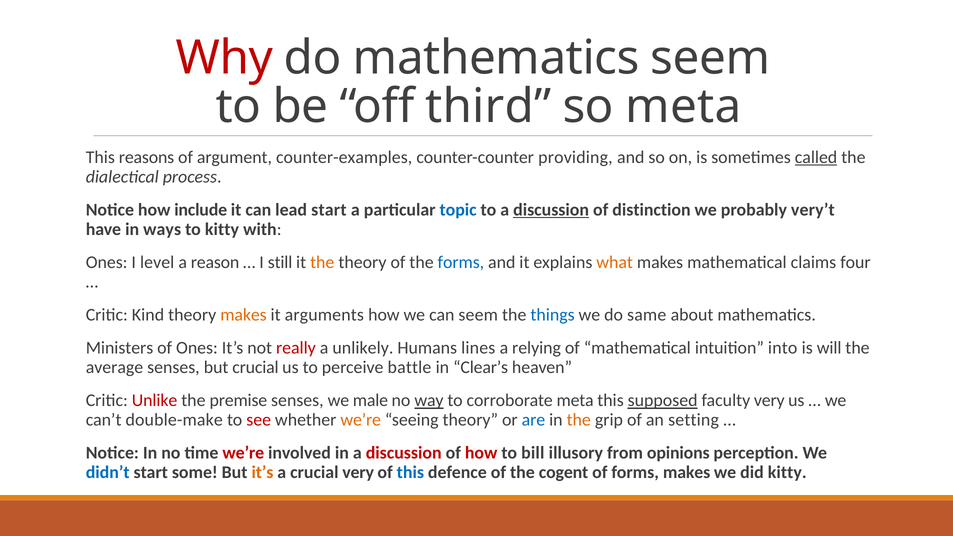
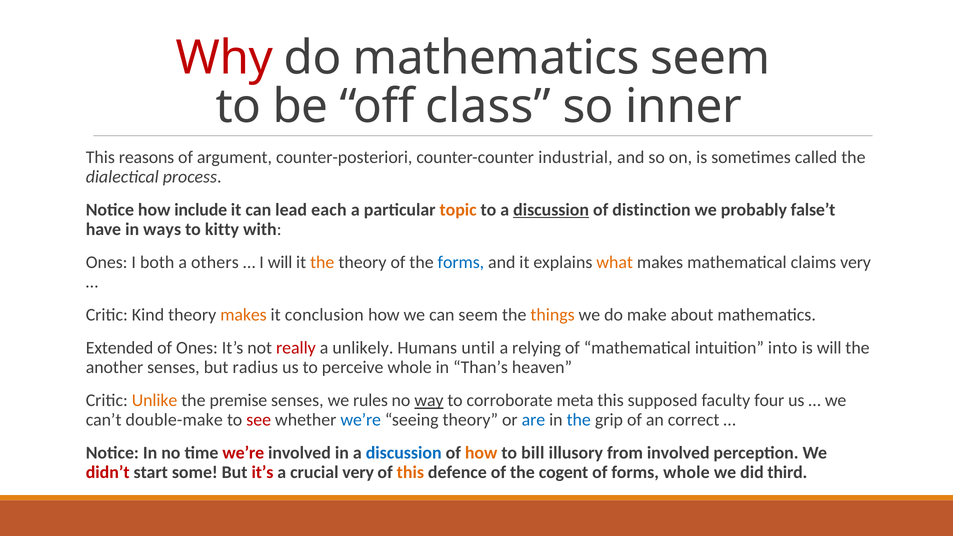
third: third -> class (488, 107)
so meta: meta -> inner (684, 107)
counter-examples: counter-examples -> counter-posteriori (344, 157)
providing: providing -> industrial (575, 157)
called underline: present -> none (816, 157)
lead start: start -> each (329, 210)
topic colour: blue -> orange (458, 210)
very’t: very’t -> false’t (813, 210)
level: level -> both (157, 262)
reason: reason -> others (215, 262)
I still: still -> will (280, 262)
claims four: four -> very (856, 262)
arguments: arguments -> conclusion (324, 315)
things colour: blue -> orange (553, 315)
same: same -> make (647, 315)
Ministers: Ministers -> Extended (120, 348)
lines: lines -> until (478, 348)
average: average -> another (115, 367)
but crucial: crucial -> radius (255, 367)
perceive battle: battle -> whole (410, 367)
Clear’s: Clear’s -> Than’s (481, 367)
Unlike colour: red -> orange (155, 401)
male: male -> rules (370, 401)
supposed underline: present -> none (663, 401)
faculty very: very -> four (769, 401)
we’re colour: orange -> blue (361, 420)
the colour: orange -> blue (579, 420)
setting: setting -> correct (694, 420)
discussion colour: red -> blue (404, 453)
how colour: red -> orange (481, 453)
from opinions: opinions -> involved (678, 453)
didn’t colour: blue -> red (108, 472)
it’s colour: orange -> red (262, 472)
this colour: blue -> orange (410, 472)
forms makes: makes -> whole (686, 472)
did kitty: kitty -> third (787, 472)
